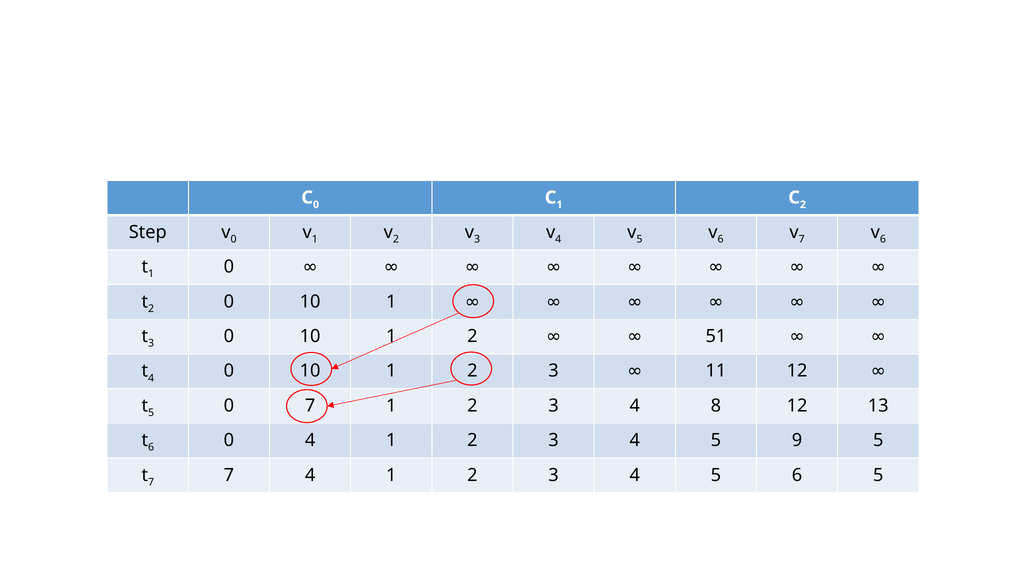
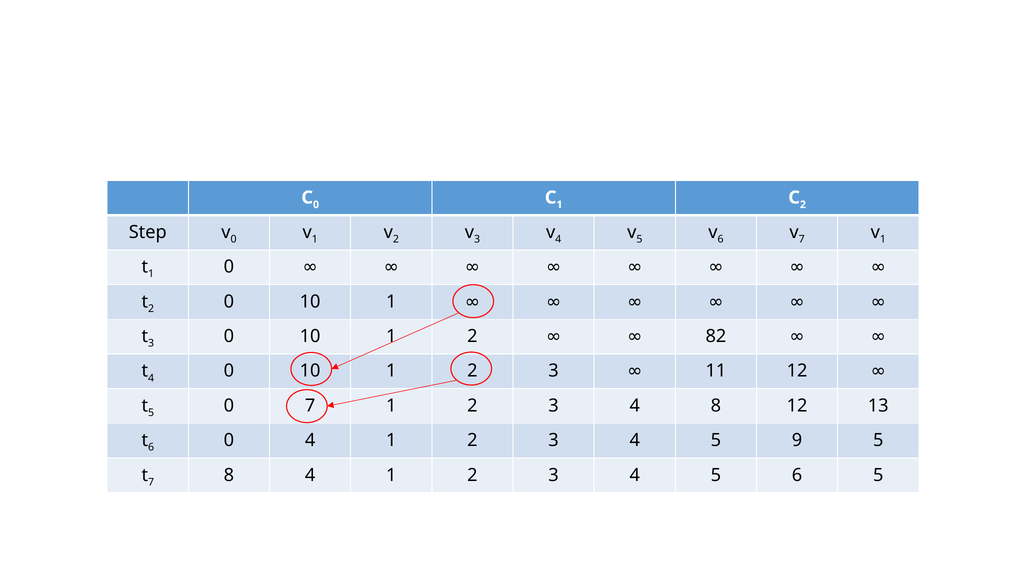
6: 6 -> 1 (883, 239)
51: 51 -> 82 (716, 336)
7 7: 7 -> 8 (229, 475)
